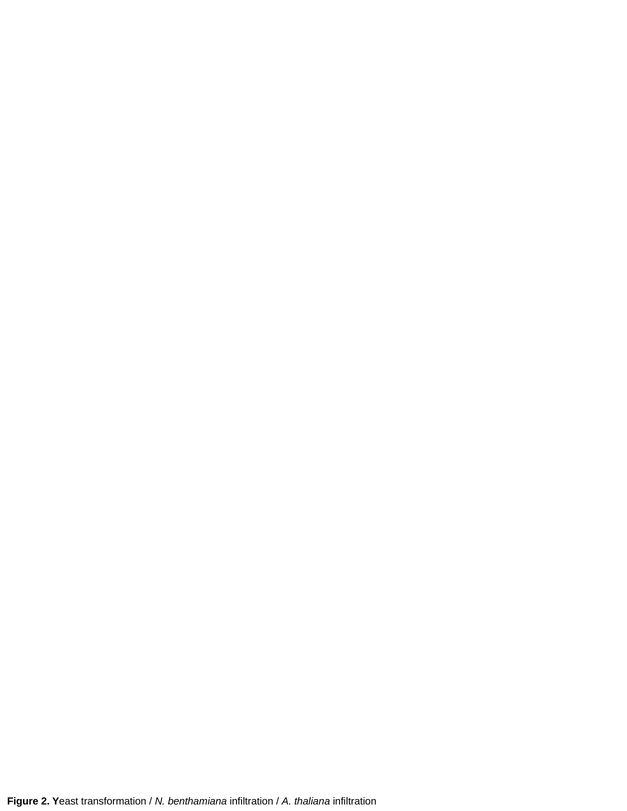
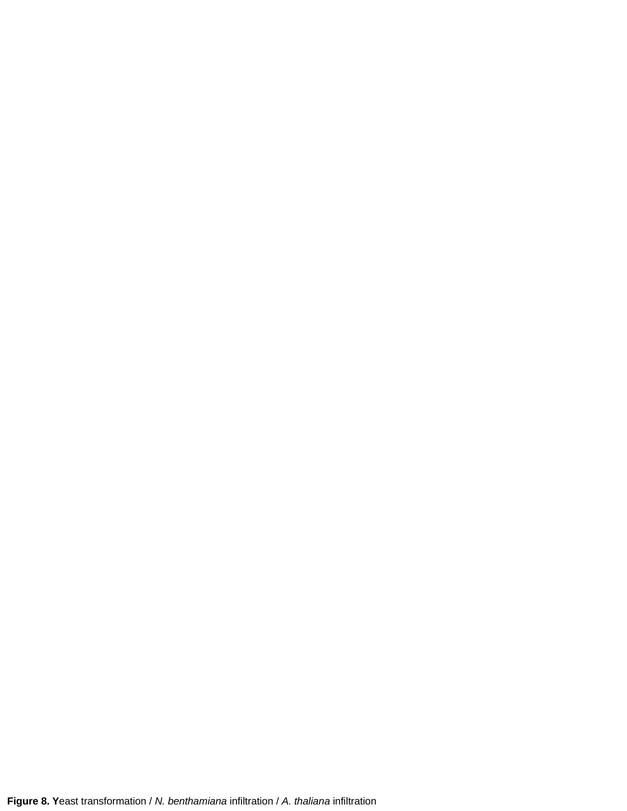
2: 2 -> 8 (45, 802)
